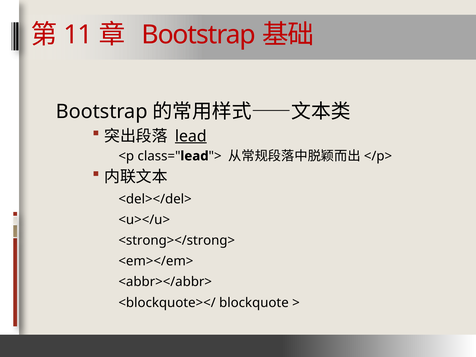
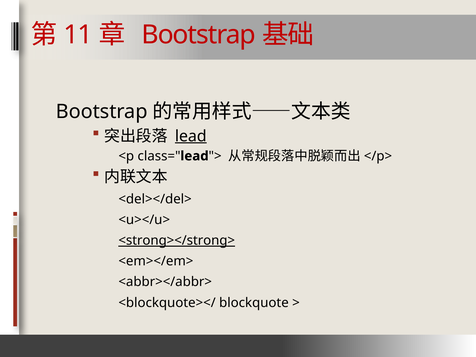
<strong></strong> underline: none -> present (177, 240)
